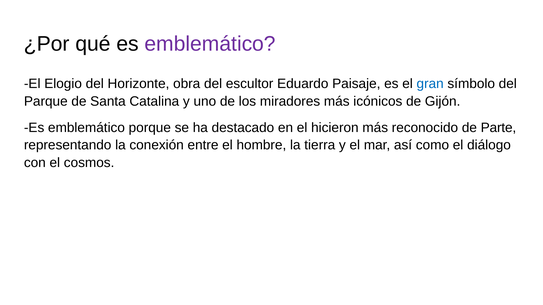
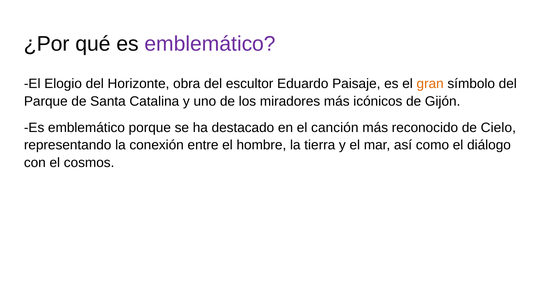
gran colour: blue -> orange (430, 84)
hicieron: hicieron -> canción (335, 128)
Parte: Parte -> Cielo (498, 128)
